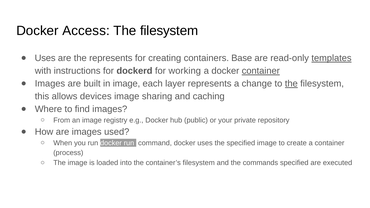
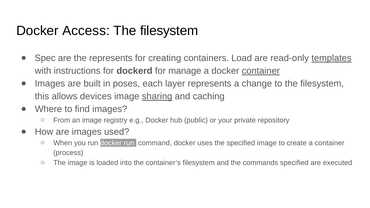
Uses: Uses -> Spec (45, 58)
Base: Base -> Load (242, 58)
working: working -> manage (185, 71)
in image: image -> poses (126, 84)
the underline: present -> none (291, 84)
sharing underline: none -> present (157, 96)
